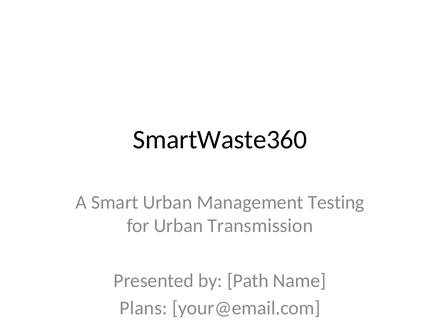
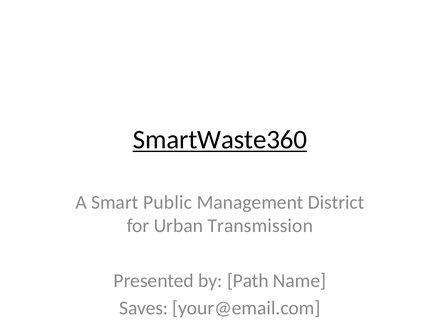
SmartWaste360 underline: none -> present (220, 140)
Smart Urban: Urban -> Public (168, 202)
Testing: Testing -> District (336, 202)
Plans: Plans -> Saves (144, 308)
